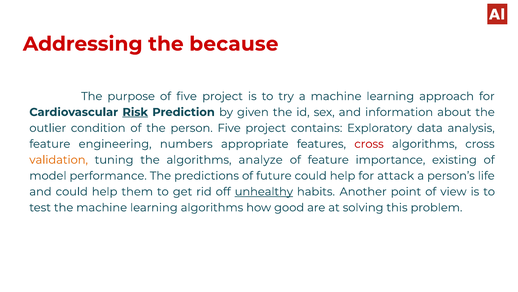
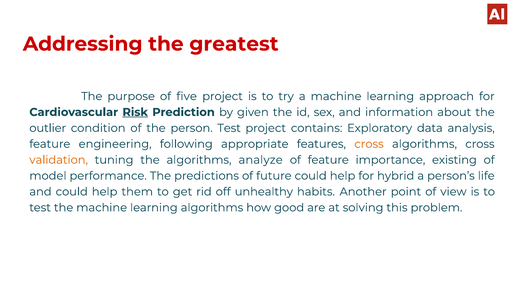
because: because -> greatest (234, 44)
person Five: Five -> Test (229, 128)
numbers: numbers -> following (186, 144)
cross colour: red -> orange (369, 144)
attack: attack -> hybrid (396, 175)
unhealthy underline: present -> none (264, 191)
